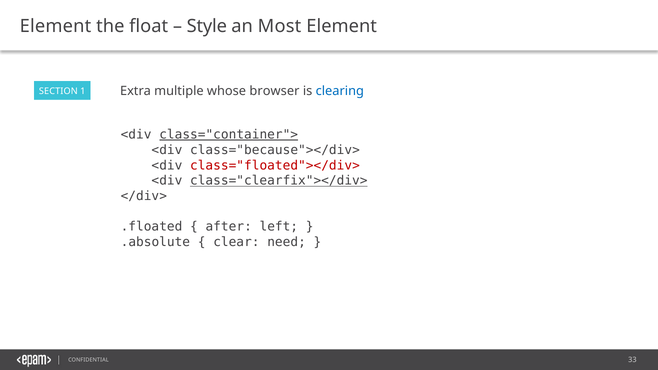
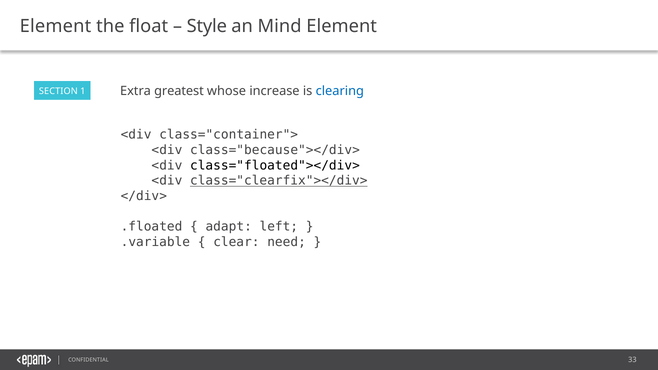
Most: Most -> Mind (280, 26)
multiple: multiple -> greatest (179, 91)
browser: browser -> increase (275, 91)
class="container"> underline: present -> none (229, 135)
class="floated"></div> colour: red -> black (275, 165)
after: after -> adapt (229, 227)
.absolute: .absolute -> .variable (155, 242)
